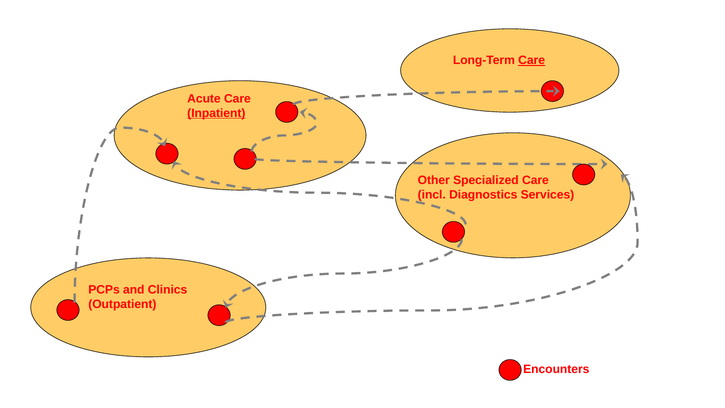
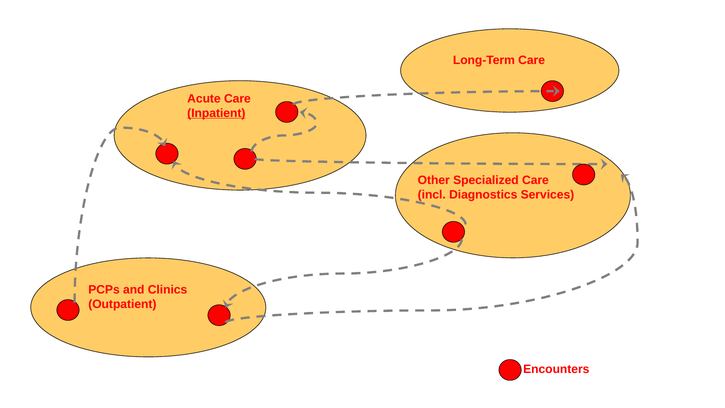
Care underline: present -> none (532, 60)
